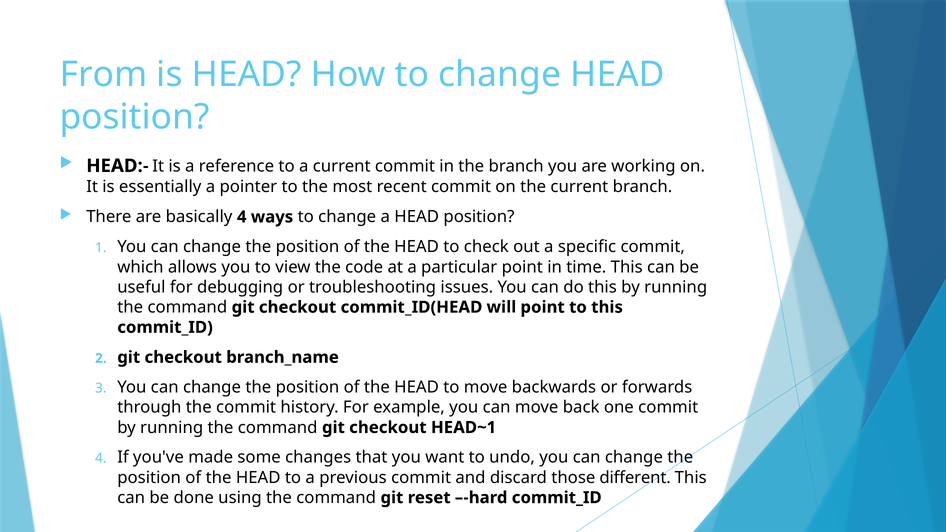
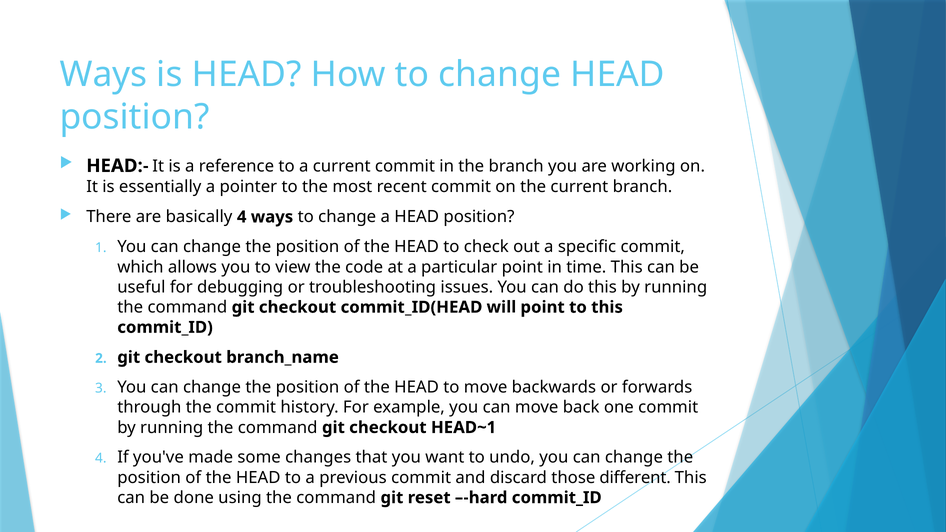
From: From -> Ways (103, 75)
